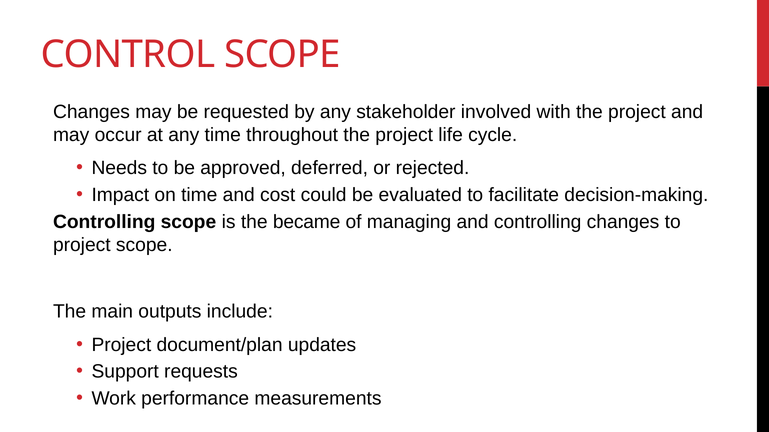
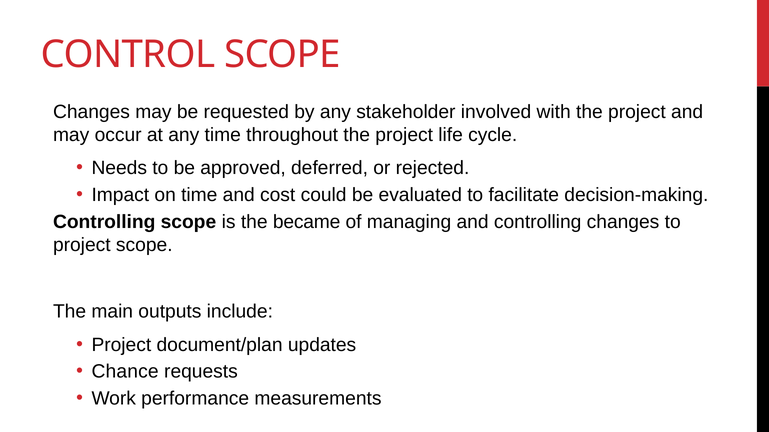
Support: Support -> Chance (125, 372)
